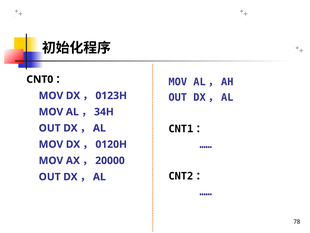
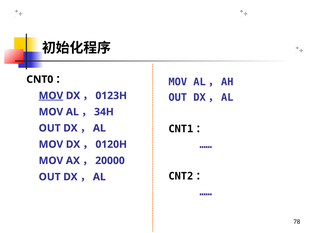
MOV underline: none -> present (51, 95)
